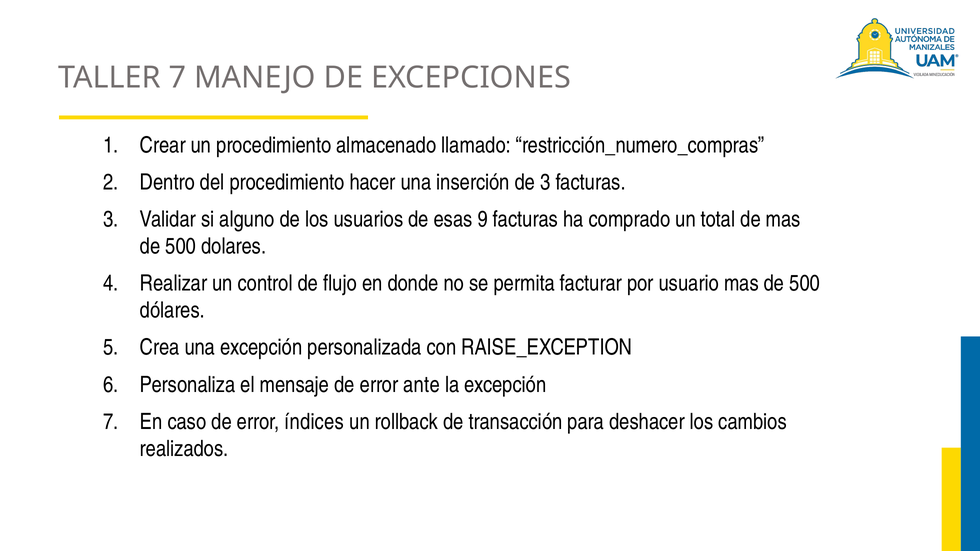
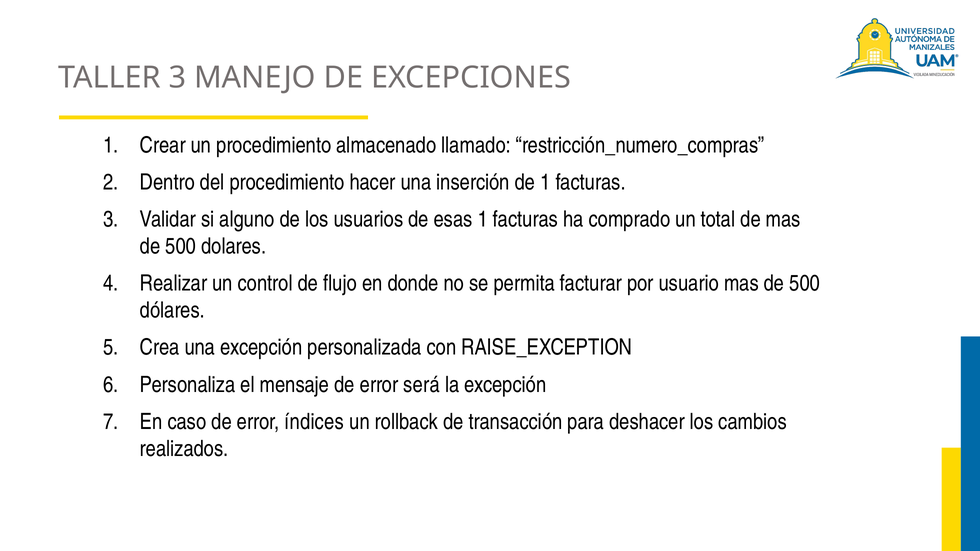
TALLER 7: 7 -> 3 (177, 78)
de 3: 3 -> 1 (545, 182)
esas 9: 9 -> 1 (483, 220)
ante: ante -> será (422, 385)
